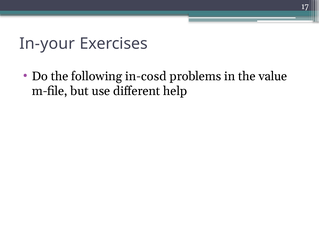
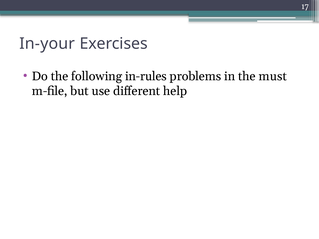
in-cosd: in-cosd -> in-rules (146, 76)
value: value -> must (273, 76)
